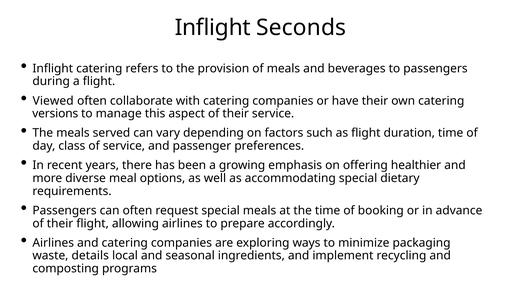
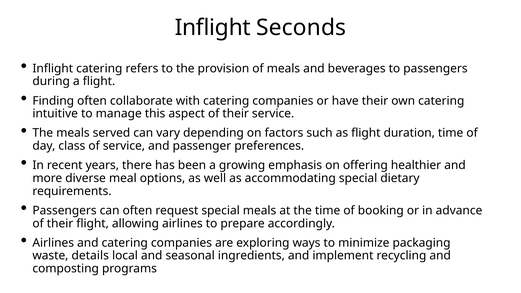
Viewed: Viewed -> Finding (53, 101)
versions: versions -> intuitive (55, 114)
